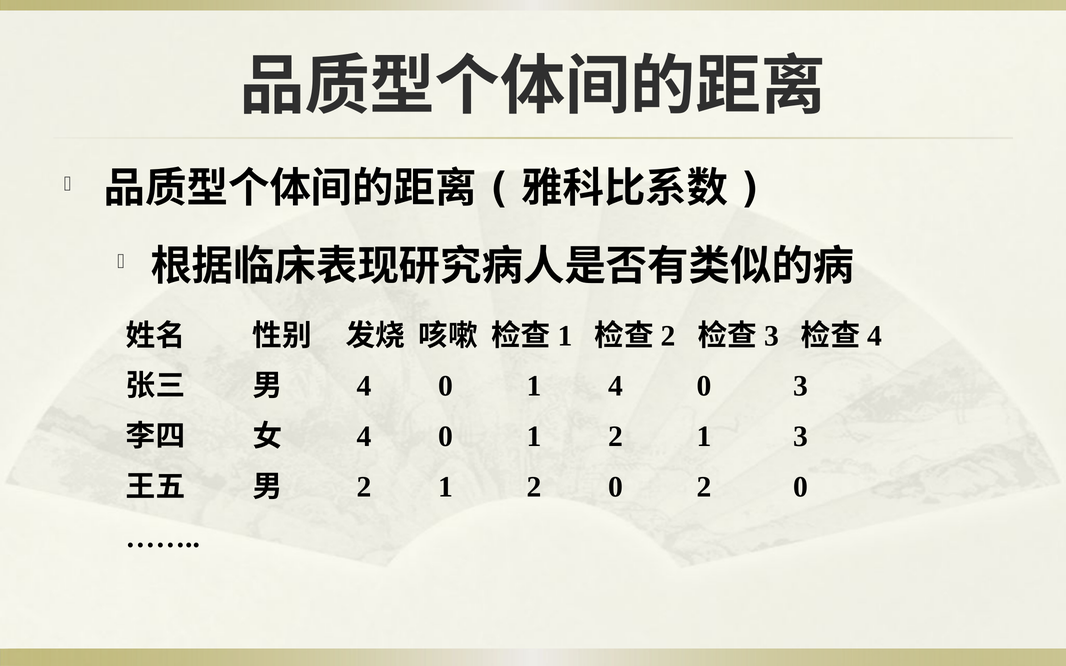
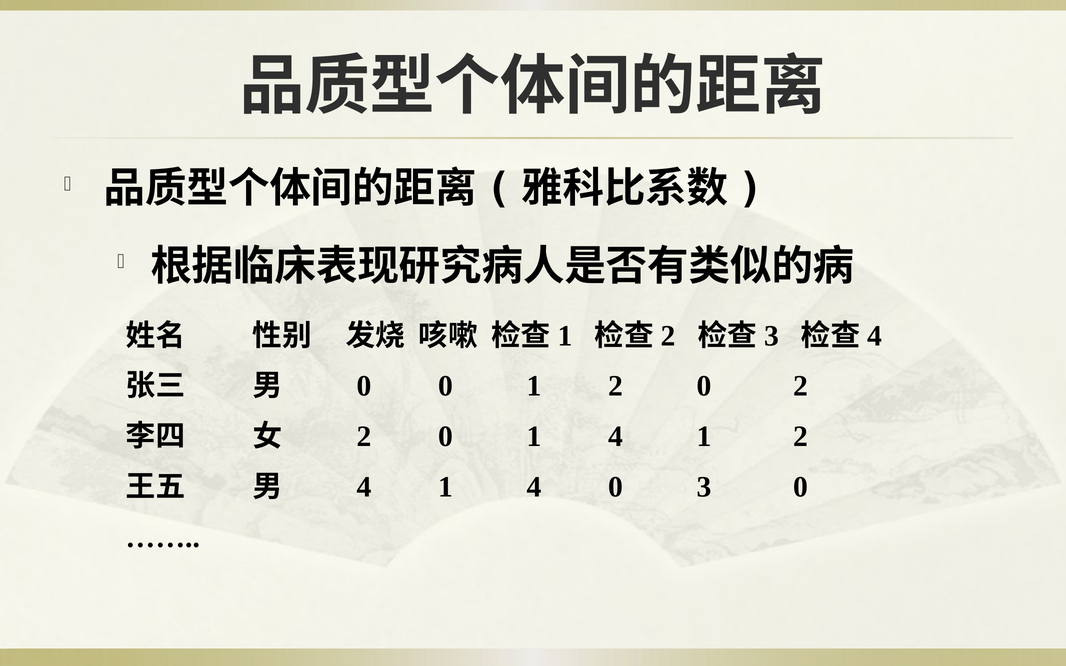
4: 4 -> 0 (364, 386)
0 1 4: 4 -> 2 (616, 386)
0 3: 3 -> 2 (801, 386)
4: 4 -> 2 (364, 437)
0 1 2: 2 -> 4 (616, 437)
3: 3 -> 2 (801, 437)
2: 2 -> 4 (364, 487)
2: 2 -> 4 (534, 487)
0 2: 2 -> 3 (704, 487)
